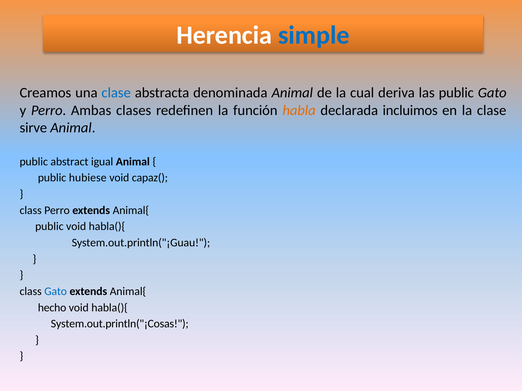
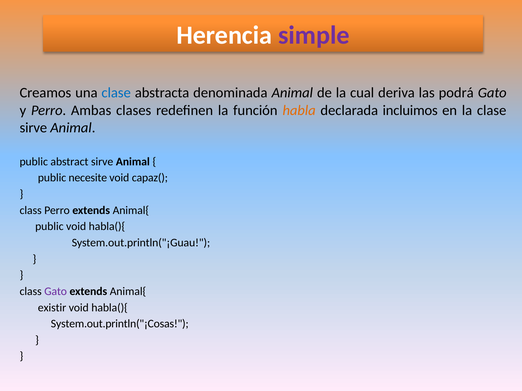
simple colour: blue -> purple (314, 35)
las public: public -> podrá (456, 93)
abstract igual: igual -> sirve (102, 162)
hubiese: hubiese -> necesite (88, 178)
Gato colour: blue -> purple (56, 292)
hecho: hecho -> existir (52, 308)
